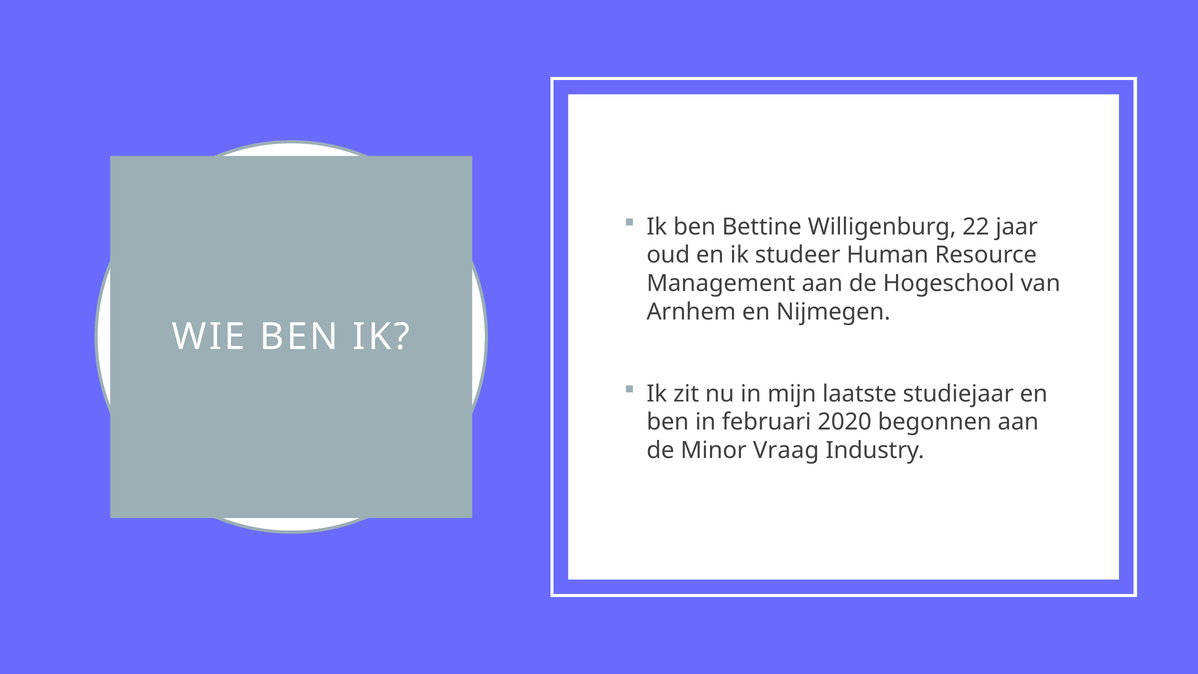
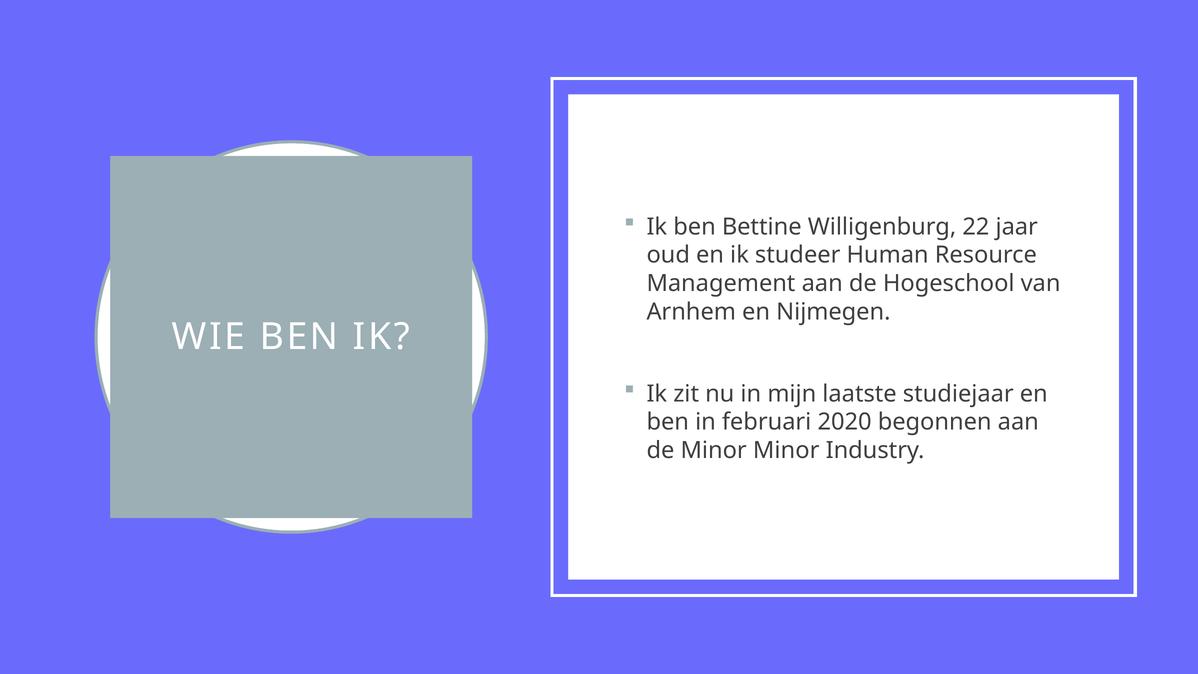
Minor Vraag: Vraag -> Minor (786, 450)
